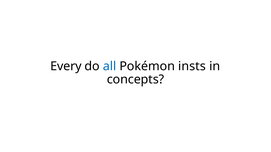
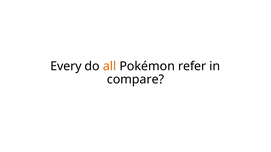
all colour: blue -> orange (110, 66)
insts: insts -> refer (192, 66)
concepts: concepts -> compare (135, 80)
